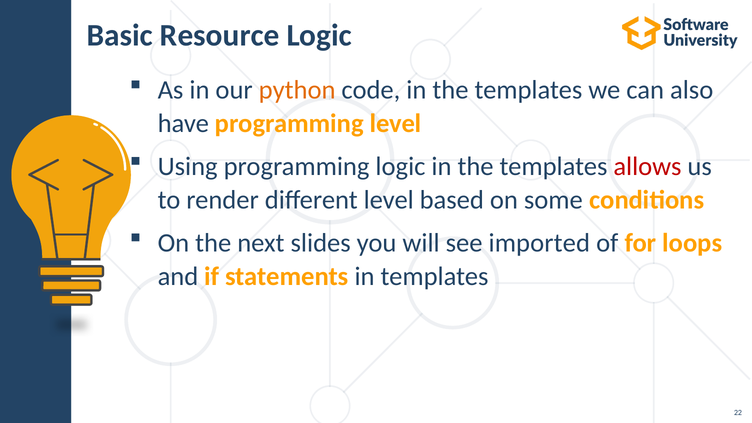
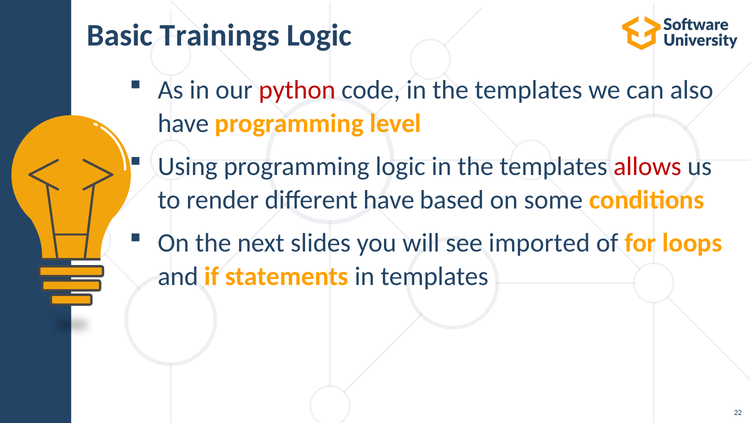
Resource: Resource -> Trainings (220, 36)
python colour: orange -> red (297, 90)
different level: level -> have (389, 200)
